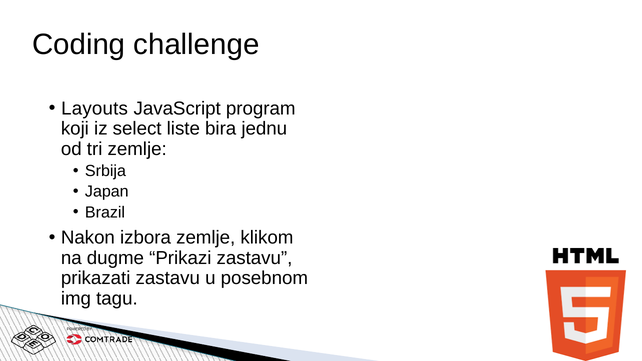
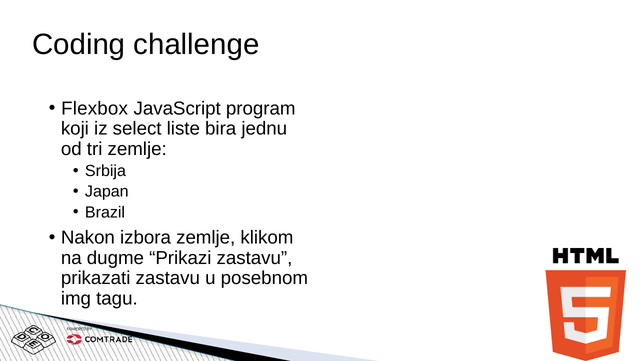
Layouts: Layouts -> Flexbox (95, 109)
